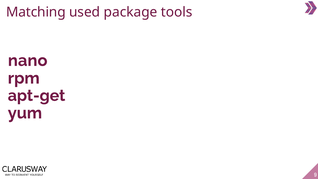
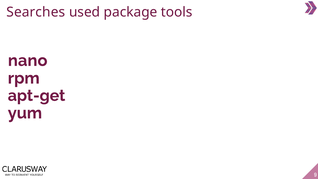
Matching: Matching -> Searches (36, 12)
